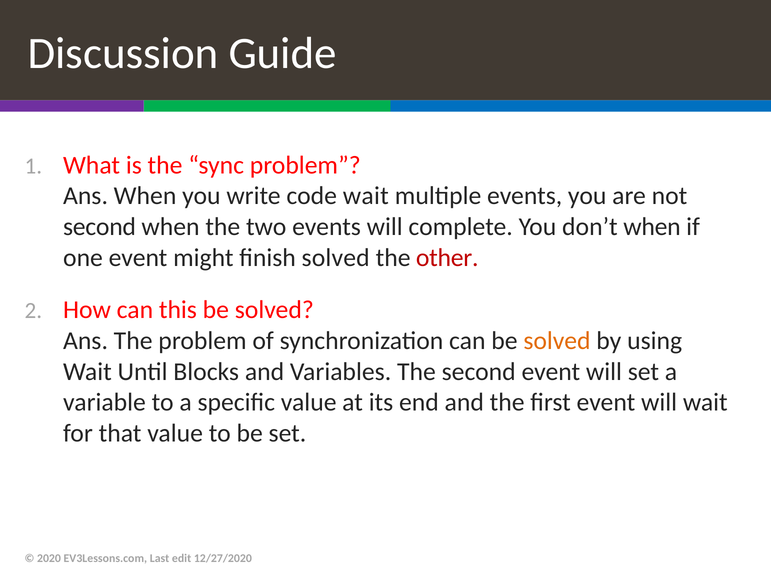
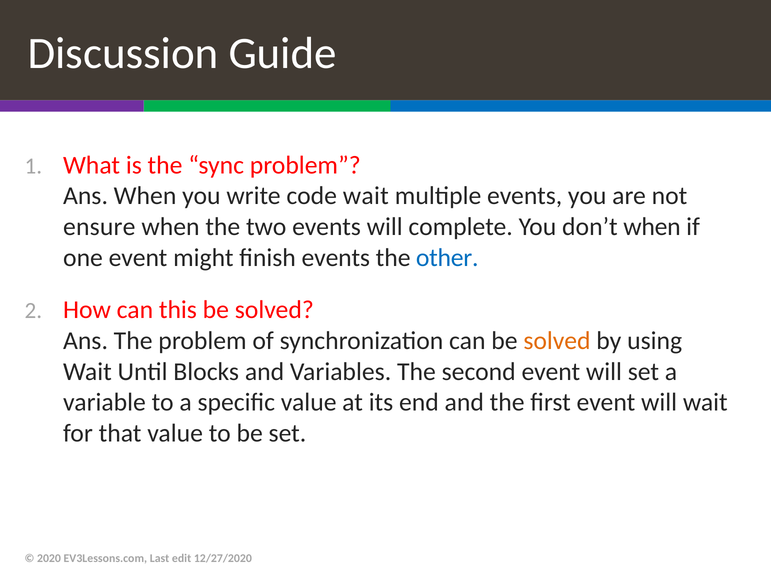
second: second -> ensure (99, 227)
finish solved: solved -> events (336, 258)
other colour: red -> blue (447, 258)
